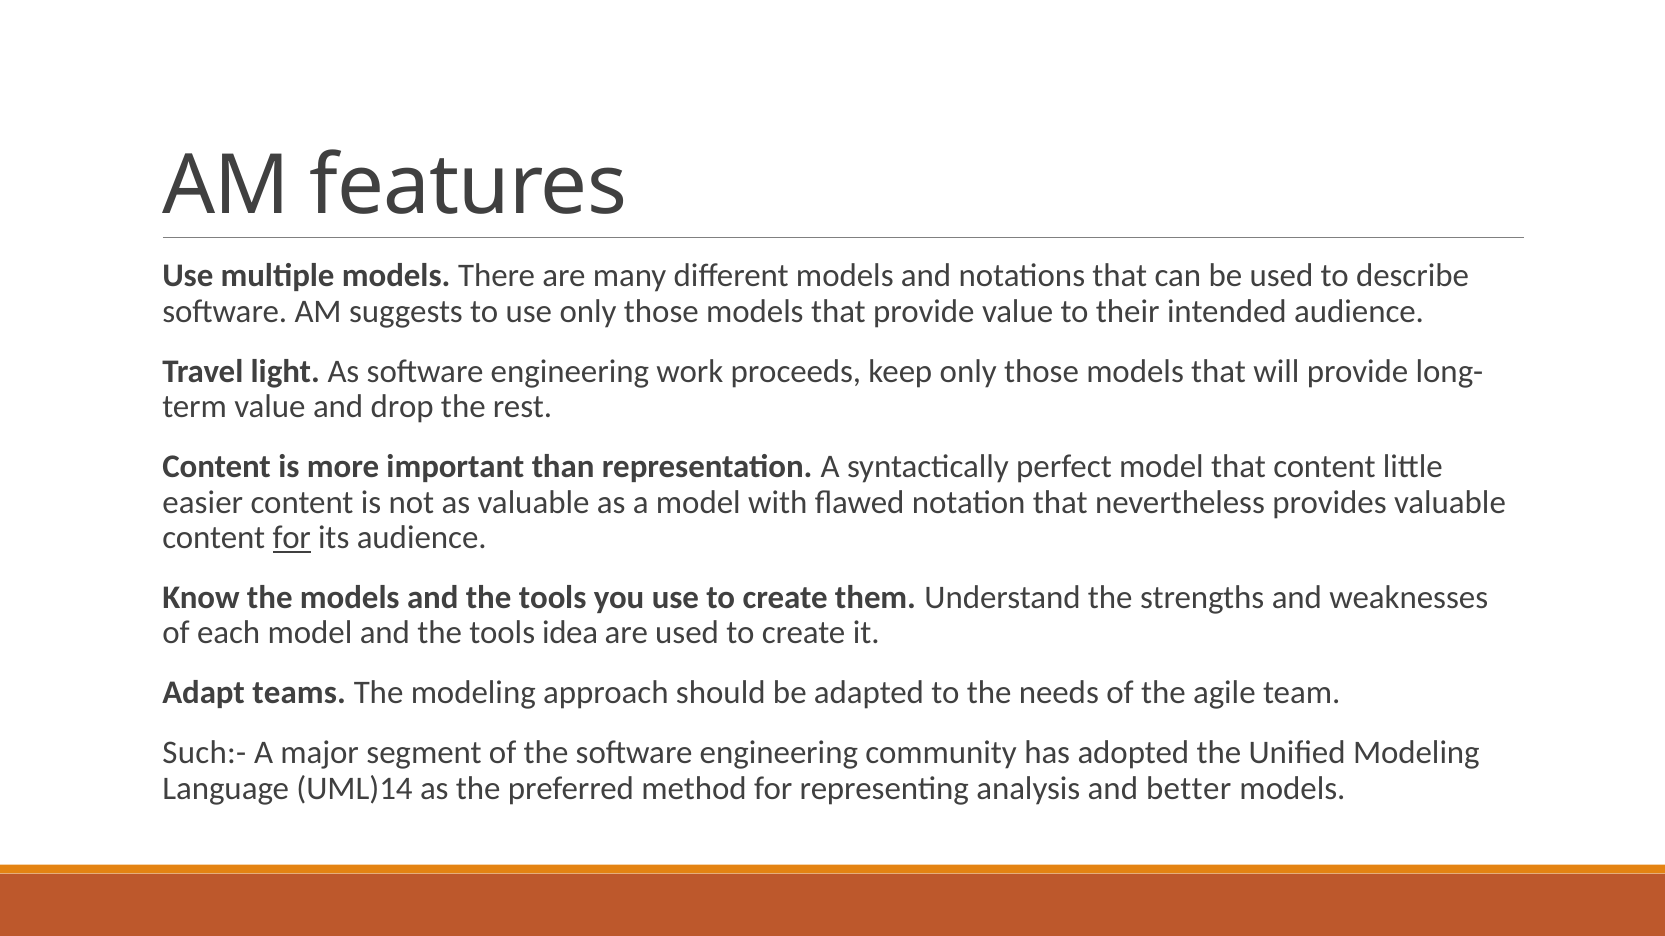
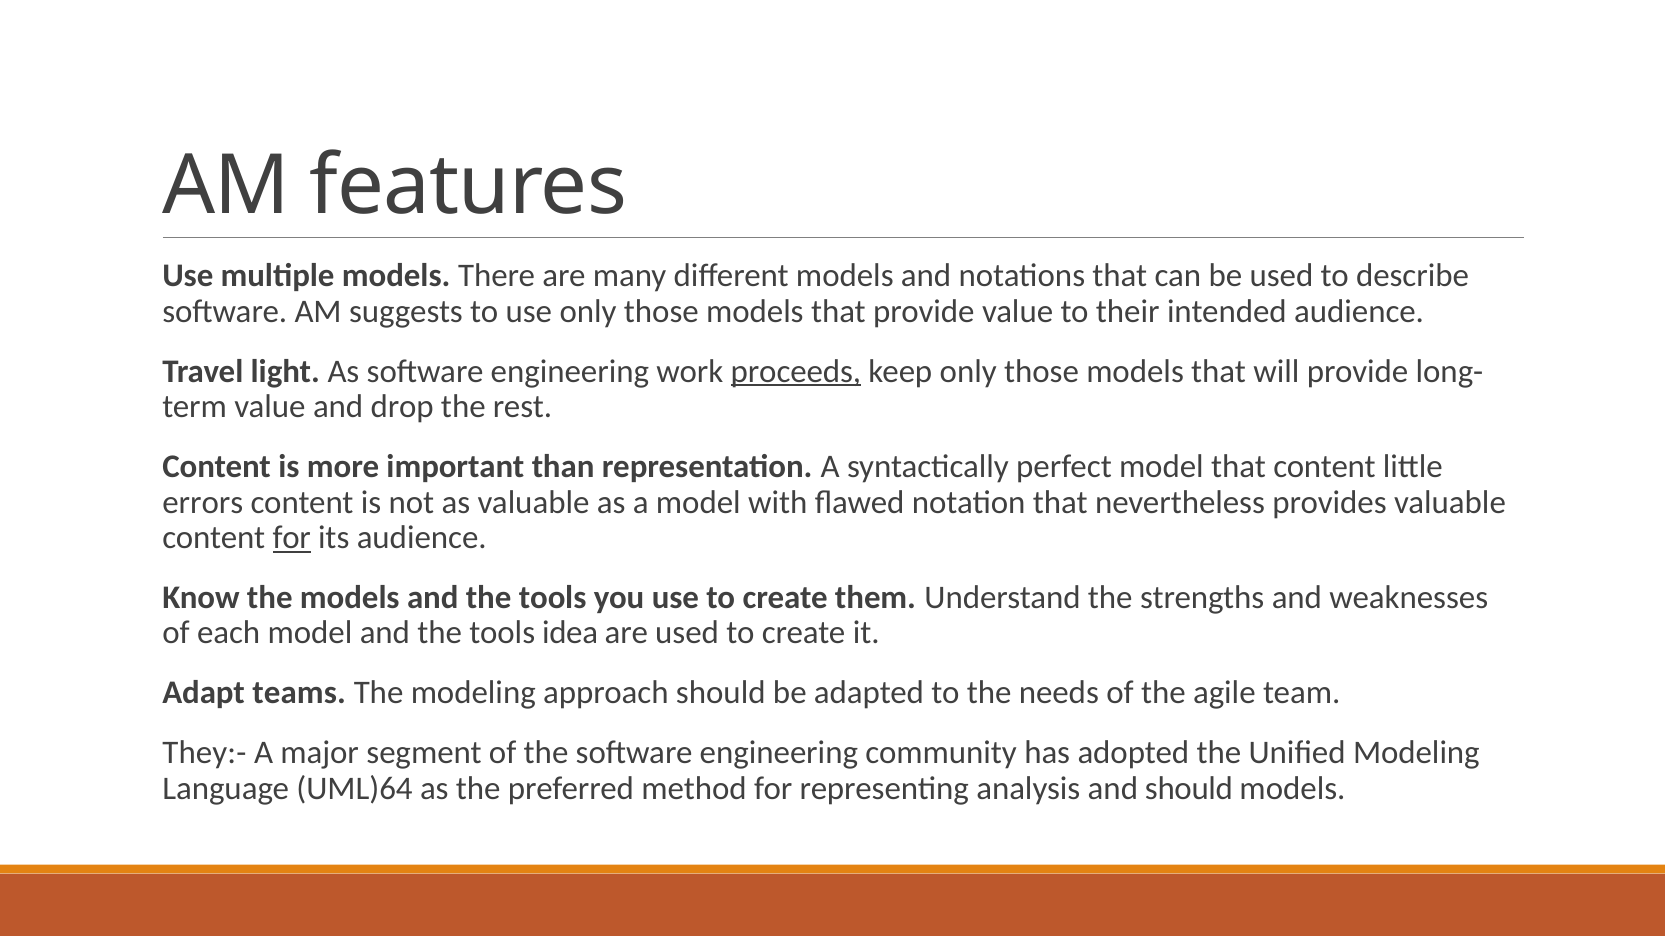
proceeds underline: none -> present (796, 371)
easier: easier -> errors (203, 502)
Such:-: Such:- -> They:- (204, 753)
UML)14: UML)14 -> UML)64 (354, 789)
and better: better -> should (1189, 789)
